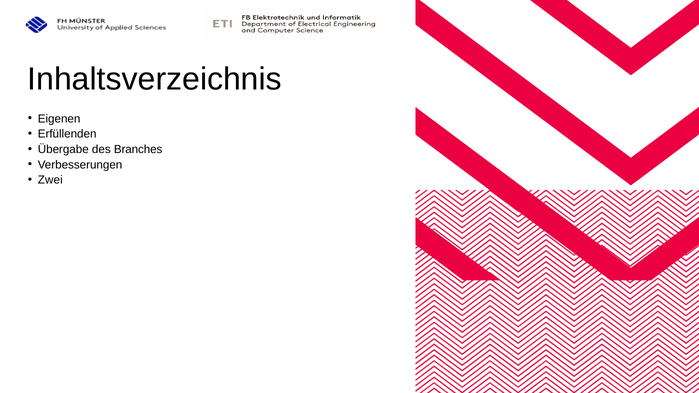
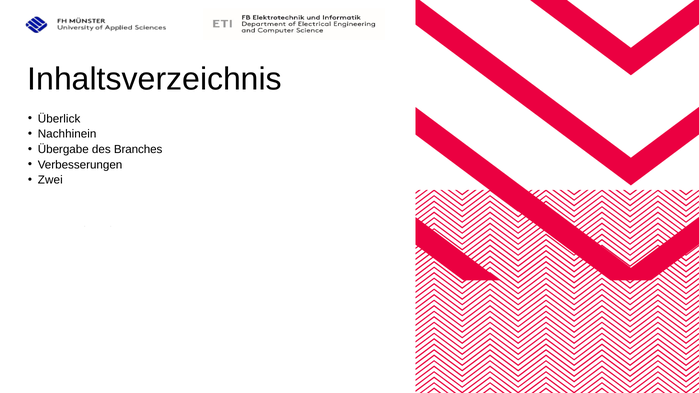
Eigenen: Eigenen -> Überlick (59, 119)
Erfüllenden: Erfüllenden -> Nachhinein (67, 134)
